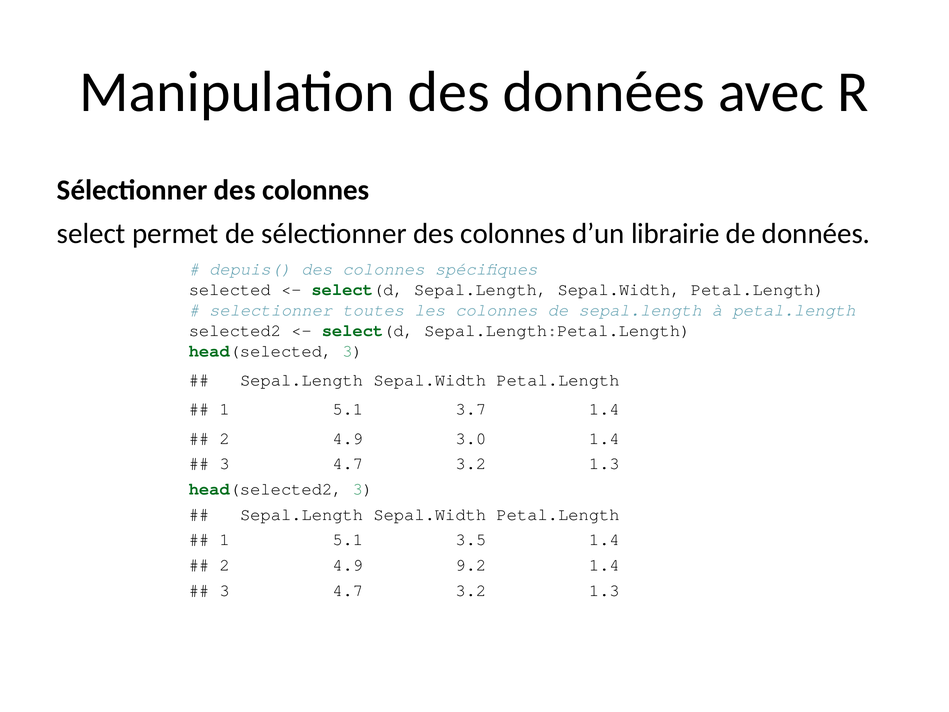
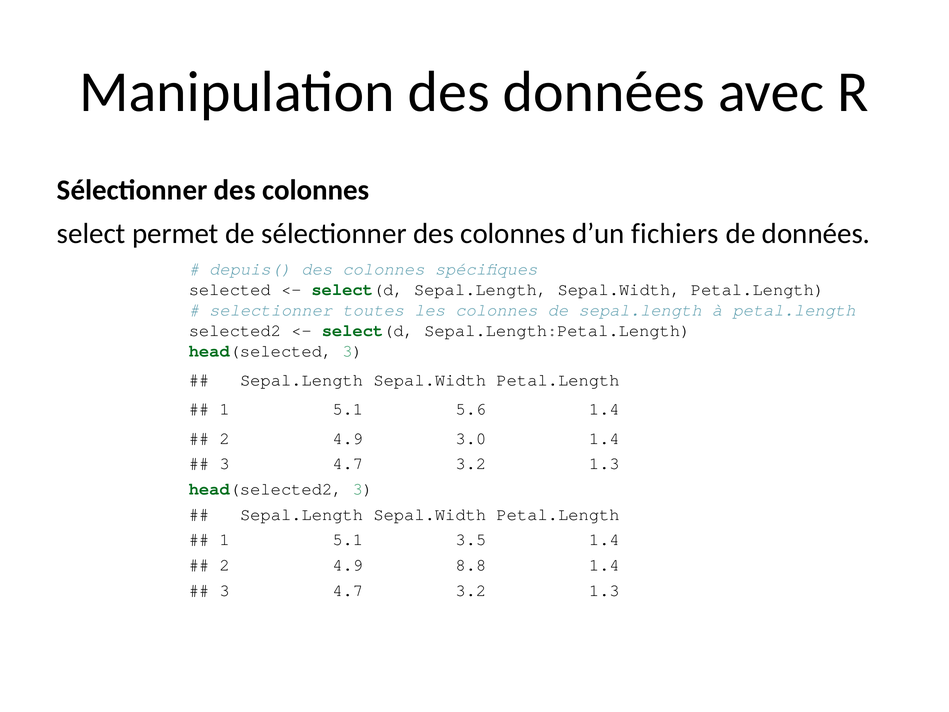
librairie: librairie -> fichiers (675, 233)
3.7: 3.7 -> 5.6 (471, 409)
9.2: 9.2 -> 8.8 (471, 565)
